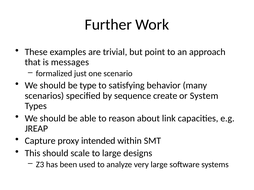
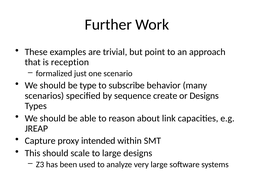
messages: messages -> reception (70, 62)
satisfying: satisfying -> subscribe (127, 86)
or System: System -> Designs (204, 96)
